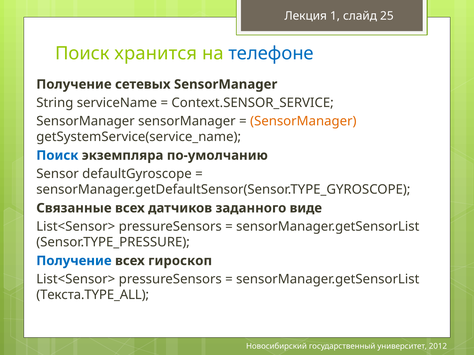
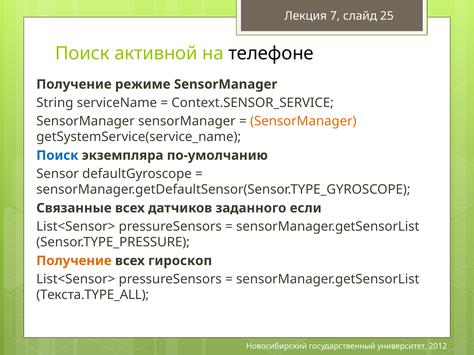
1: 1 -> 7 (335, 16)
хранится: хранится -> активной (156, 54)
телефоне colour: blue -> black (271, 54)
сетевых: сетевых -> режиме (143, 84)
виде: виде -> если (306, 208)
Получение colour: blue -> orange (74, 261)
